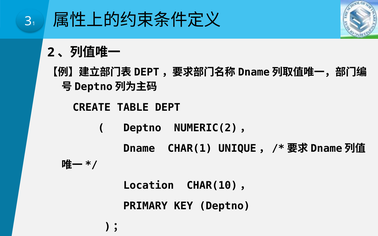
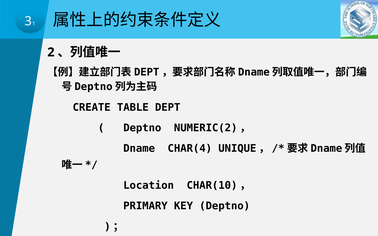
CHAR(1: CHAR(1 -> CHAR(4 (190, 149)
